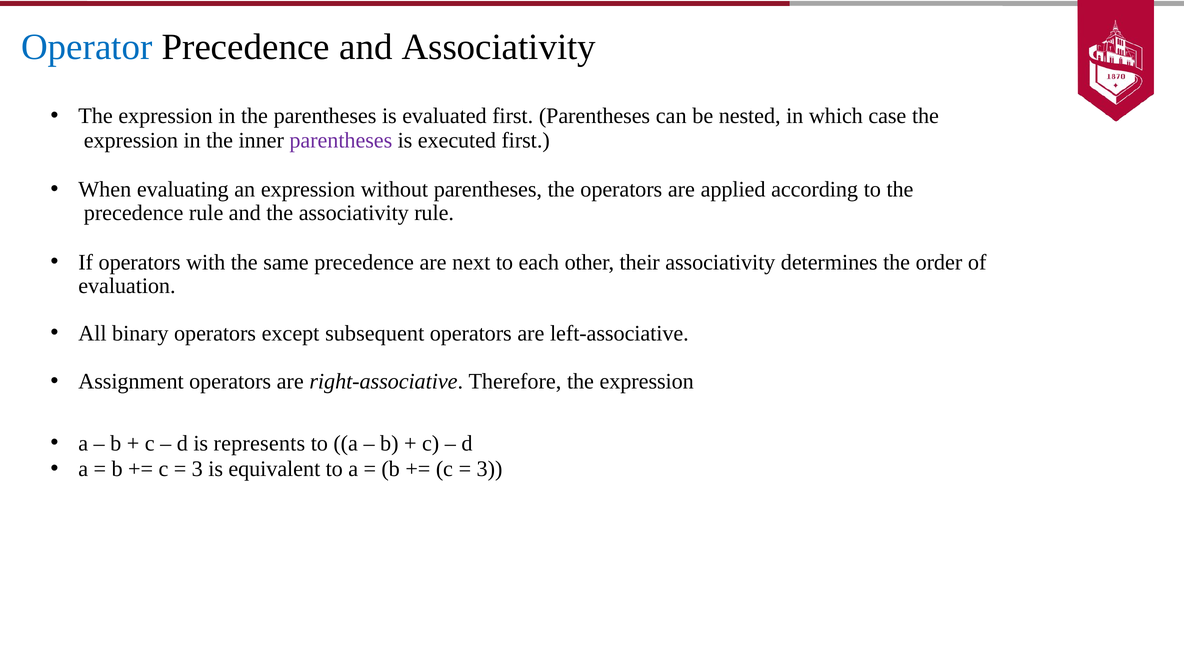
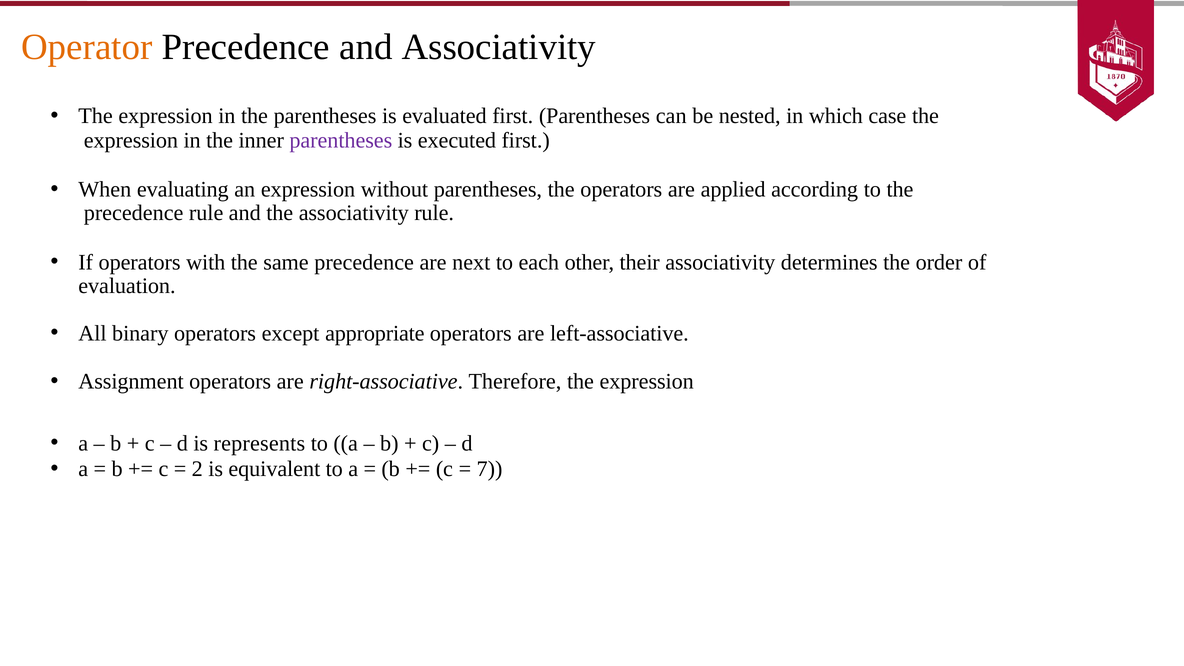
Operator colour: blue -> orange (87, 47)
subsequent: subsequent -> appropriate (375, 333)
3: 3 -> 2 (197, 469)
3: 3 -> 7 (490, 469)
